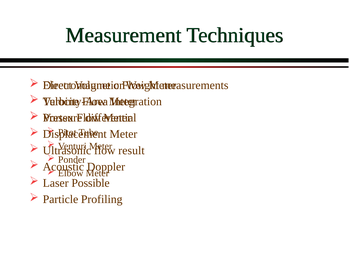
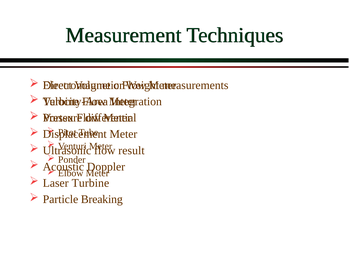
Laser Possible: Possible -> Turbine (90, 183)
Profiling: Profiling -> Breaking (102, 199)
